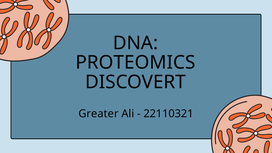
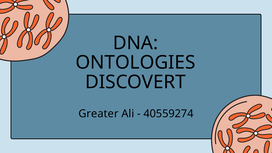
PROTEOMICS: PROTEOMICS -> ONTOLOGIES (135, 63)
22110321: 22110321 -> 40559274 (168, 114)
